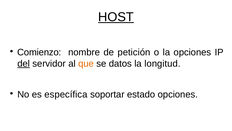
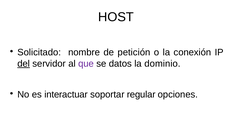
HOST underline: present -> none (116, 17)
Comienzo: Comienzo -> Solicitado (39, 52)
la opciones: opciones -> conexión (192, 52)
que colour: orange -> purple (86, 63)
longitud: longitud -> dominio (162, 63)
específica: específica -> interactuar (66, 94)
estado: estado -> regular (141, 94)
